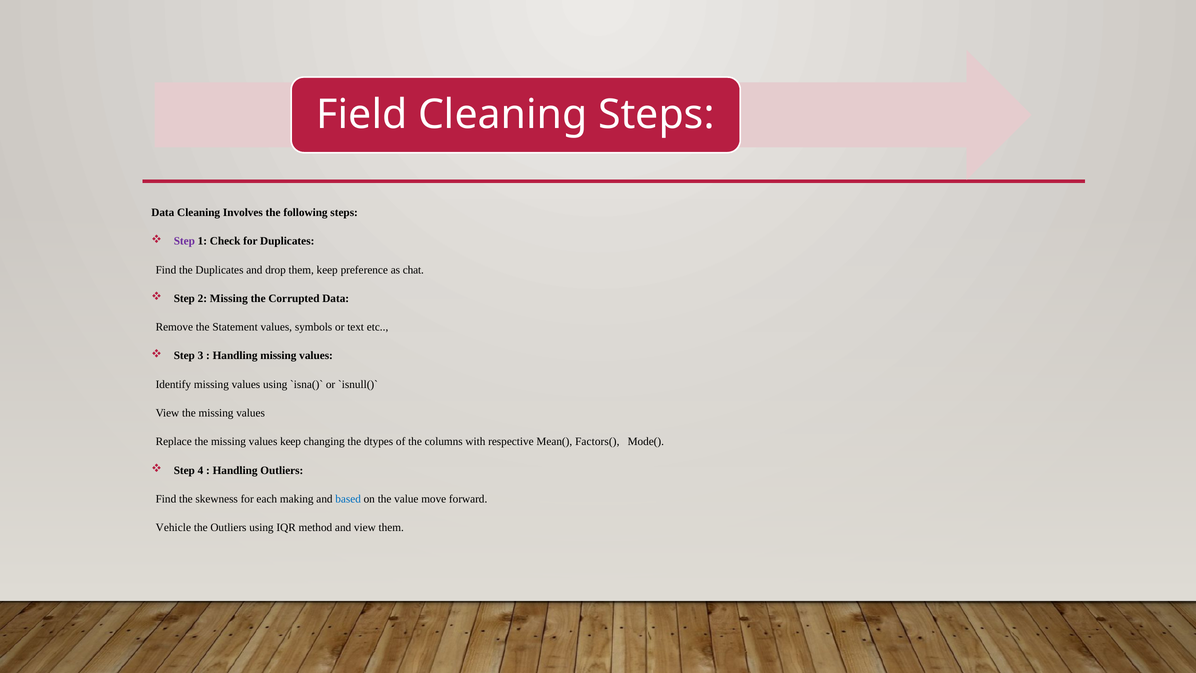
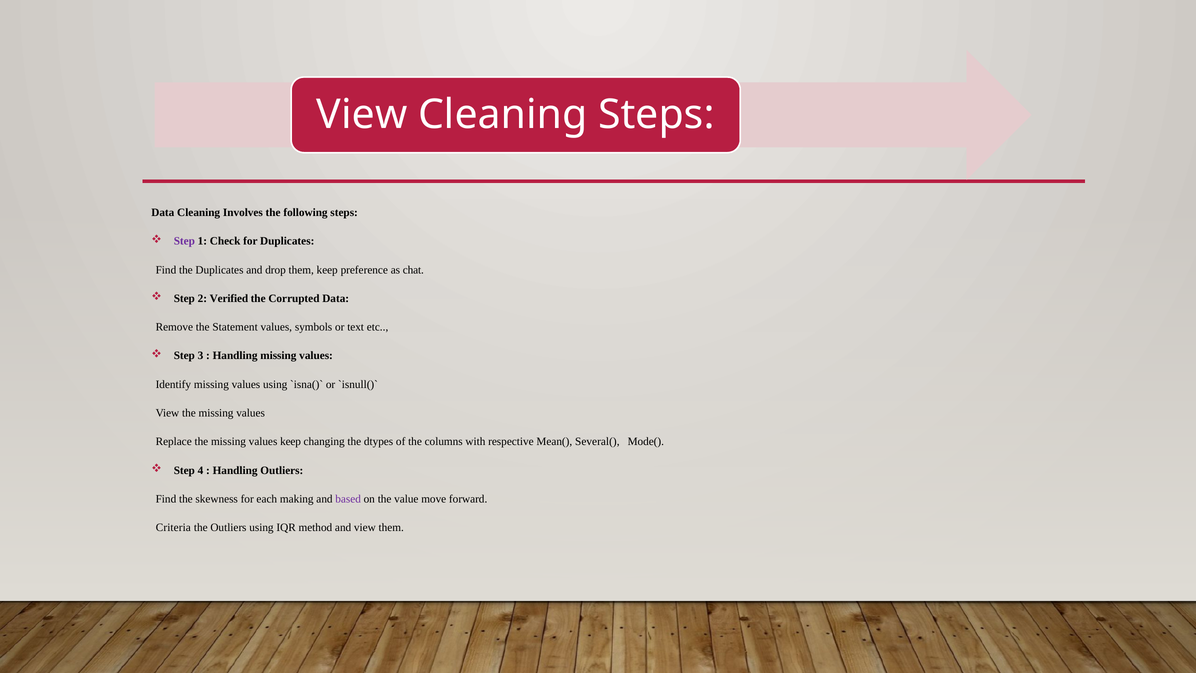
Field: Field -> View (362, 115)
2 Missing: Missing -> Verified (229, 298)
Factors(: Factors( -> Several( (597, 442)
based colour: blue -> purple (348, 499)
Vehicle: Vehicle -> Criteria (173, 527)
